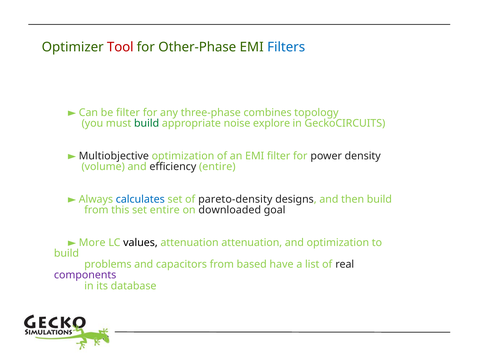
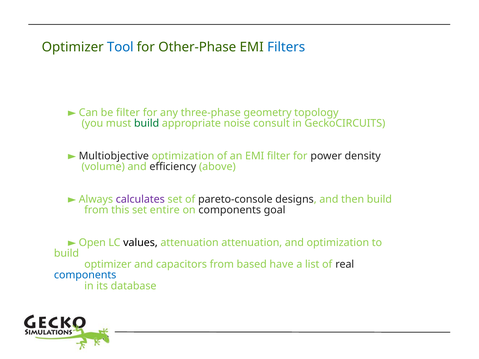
Tool colour: red -> blue (120, 47)
combines: combines -> geometry (268, 113)
explore: explore -> consult (271, 123)
efficiency entire: entire -> above (217, 167)
calculates colour: blue -> purple (140, 199)
pareto-density: pareto-density -> pareto-console (235, 199)
on downloaded: downloaded -> components (230, 210)
More: More -> Open (92, 243)
problems: problems -> optimizer (108, 264)
components colour: purple -> blue (85, 275)
